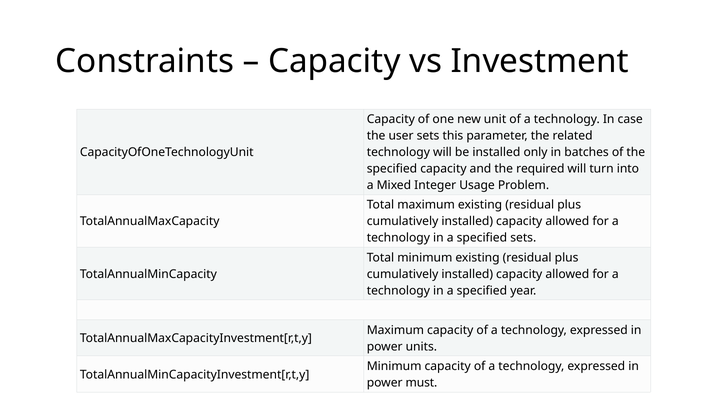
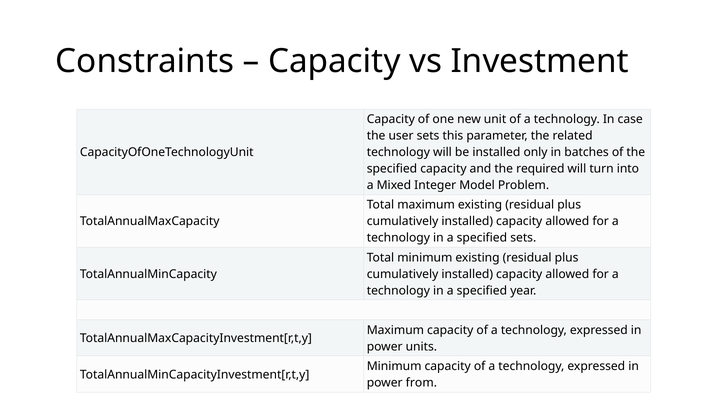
Usage: Usage -> Model (477, 185)
must: must -> from (421, 383)
